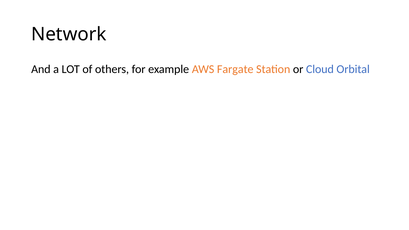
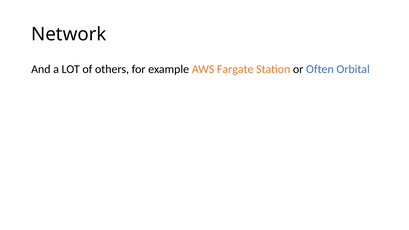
Cloud: Cloud -> Often (320, 69)
